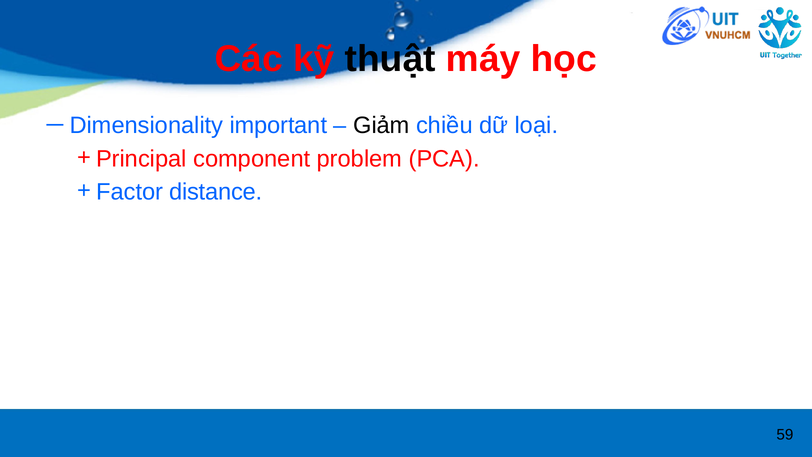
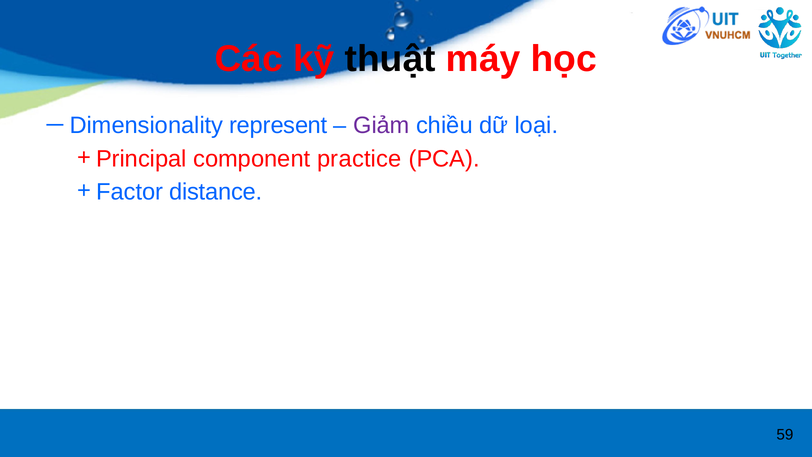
important: important -> represent (278, 125)
Giảm colour: black -> purple (381, 125)
problem: problem -> practice (359, 159)
